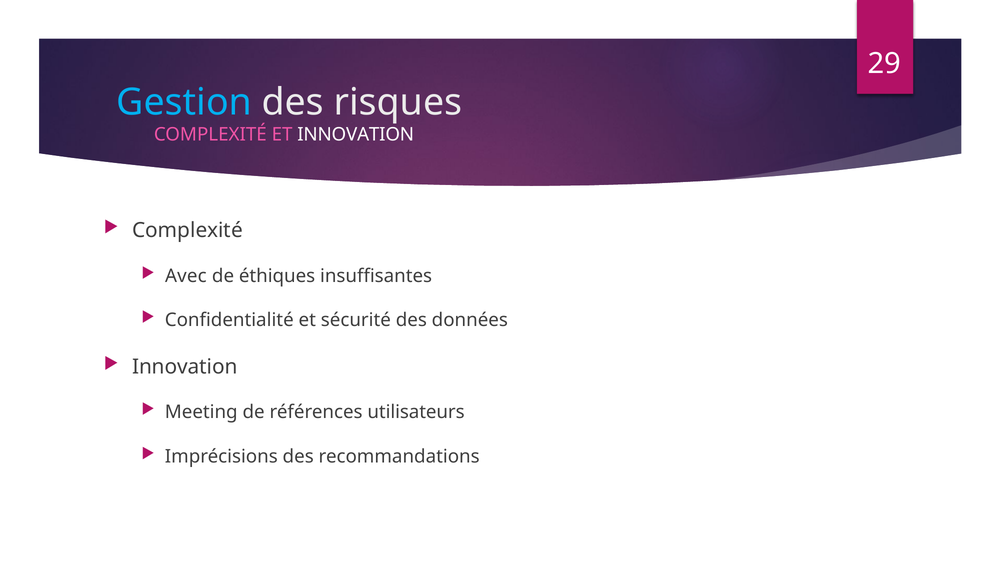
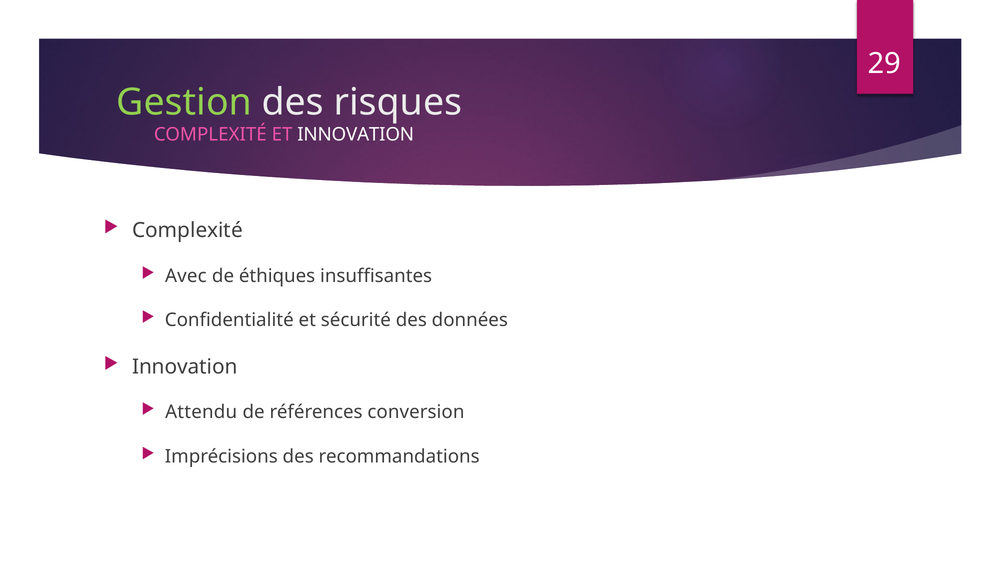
Gestion colour: light blue -> light green (184, 102)
Meeting: Meeting -> Attendu (201, 412)
utilisateurs: utilisateurs -> conversion (416, 412)
